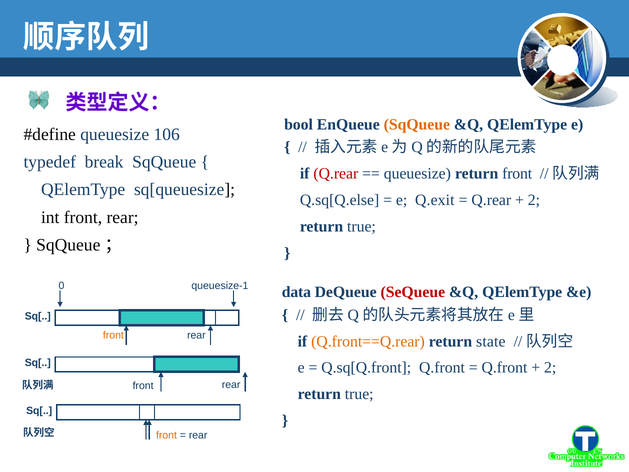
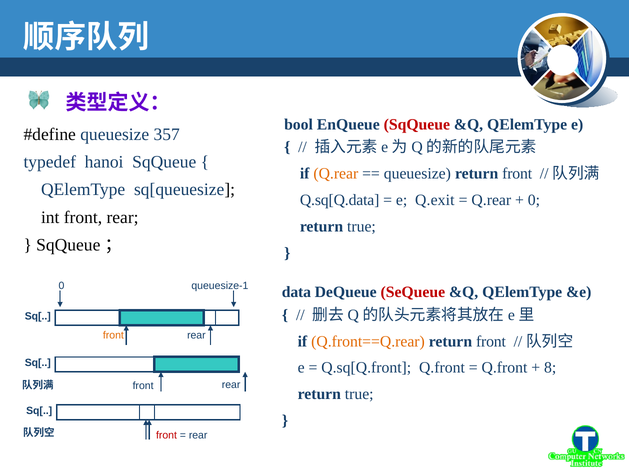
SqQueue colour: orange -> red (417, 124)
106: 106 -> 357 (167, 134)
break: break -> hanoi (104, 162)
Q.rear colour: red -> orange (336, 173)
Q.sq[Q.else: Q.sq[Q.else -> Q.sq[Q.data (340, 200)
2: 2 -> 0 (534, 200)
state: state -> front (491, 341)
2: 2 -> 8 (550, 368)
front colour: orange -> red (167, 435)
